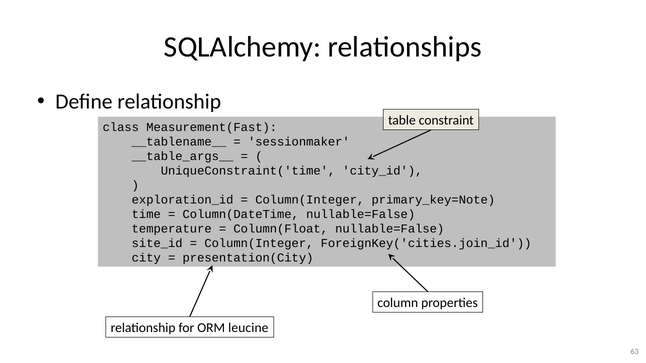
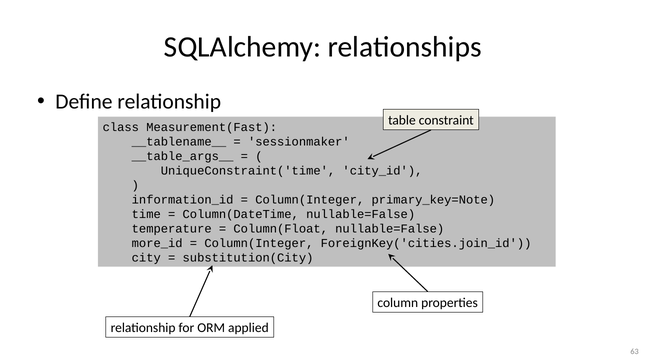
exploration_id: exploration_id -> information_id (183, 200)
site_id: site_id -> more_id (157, 244)
presentation(City: presentation(City -> substitution(City (248, 258)
leucine: leucine -> applied (248, 328)
